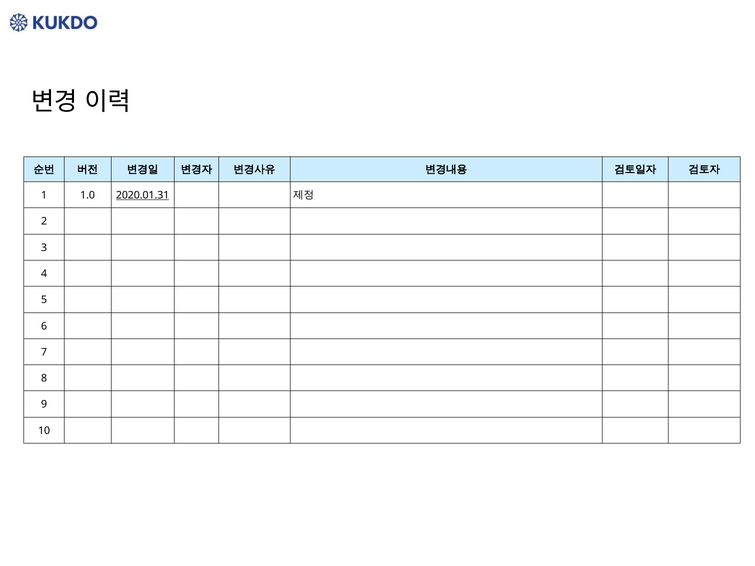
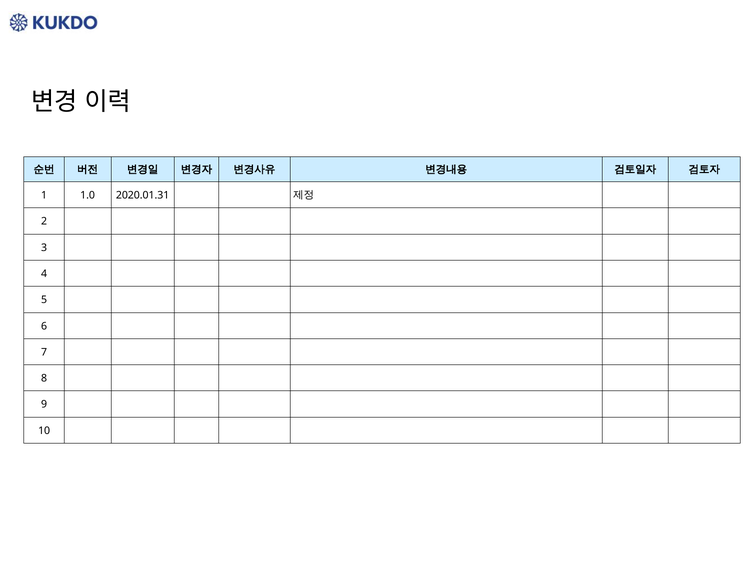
2020.01.31 underline: present -> none (143, 195)
